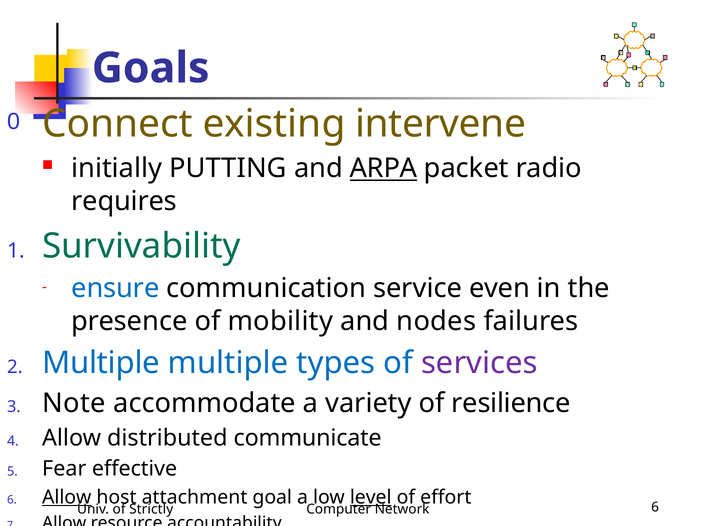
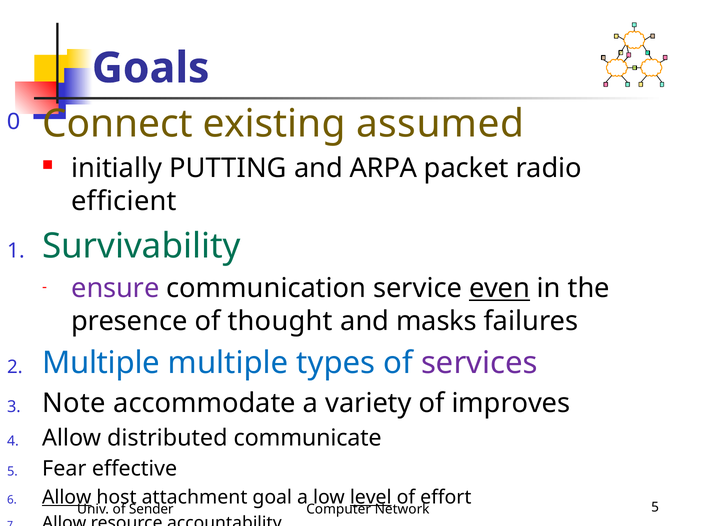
intervene: intervene -> assumed (440, 124)
ARPA underline: present -> none (384, 168)
requires: requires -> efficient (124, 201)
ensure colour: blue -> purple (115, 288)
even underline: none -> present (499, 288)
mobility: mobility -> thought (280, 321)
nodes: nodes -> masks (436, 321)
resilience: resilience -> improves (511, 403)
Strictly: Strictly -> Sender (151, 509)
Network 6: 6 -> 5 (655, 507)
